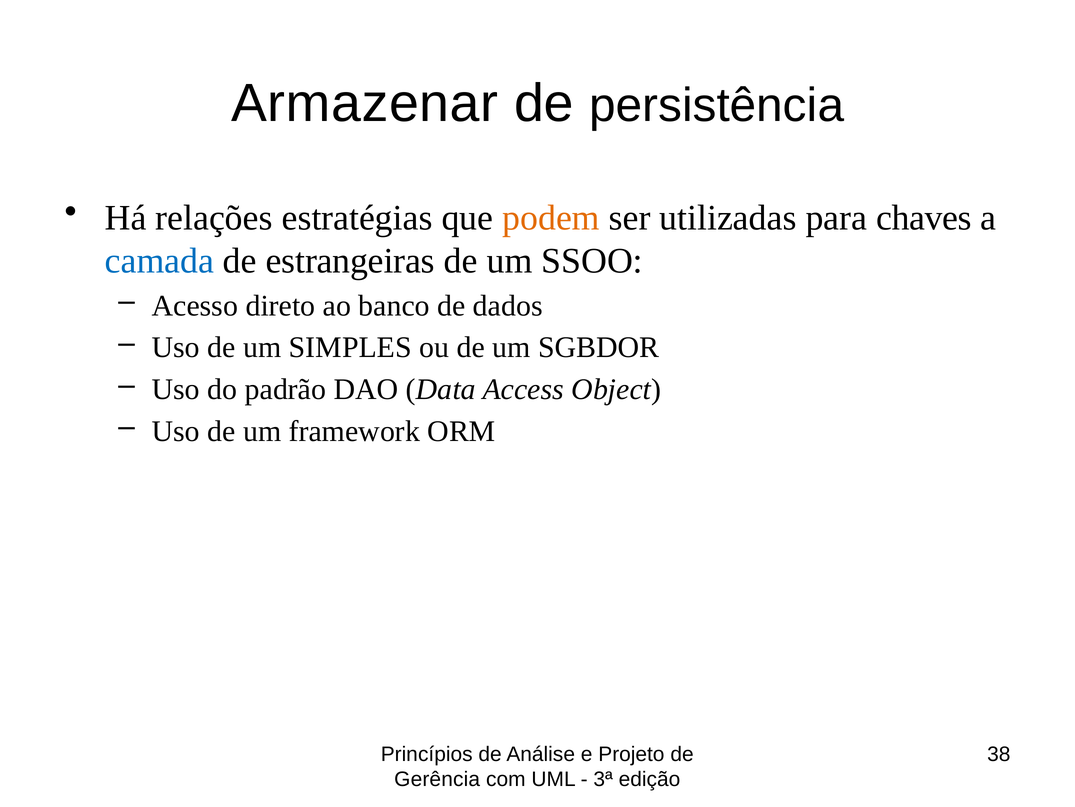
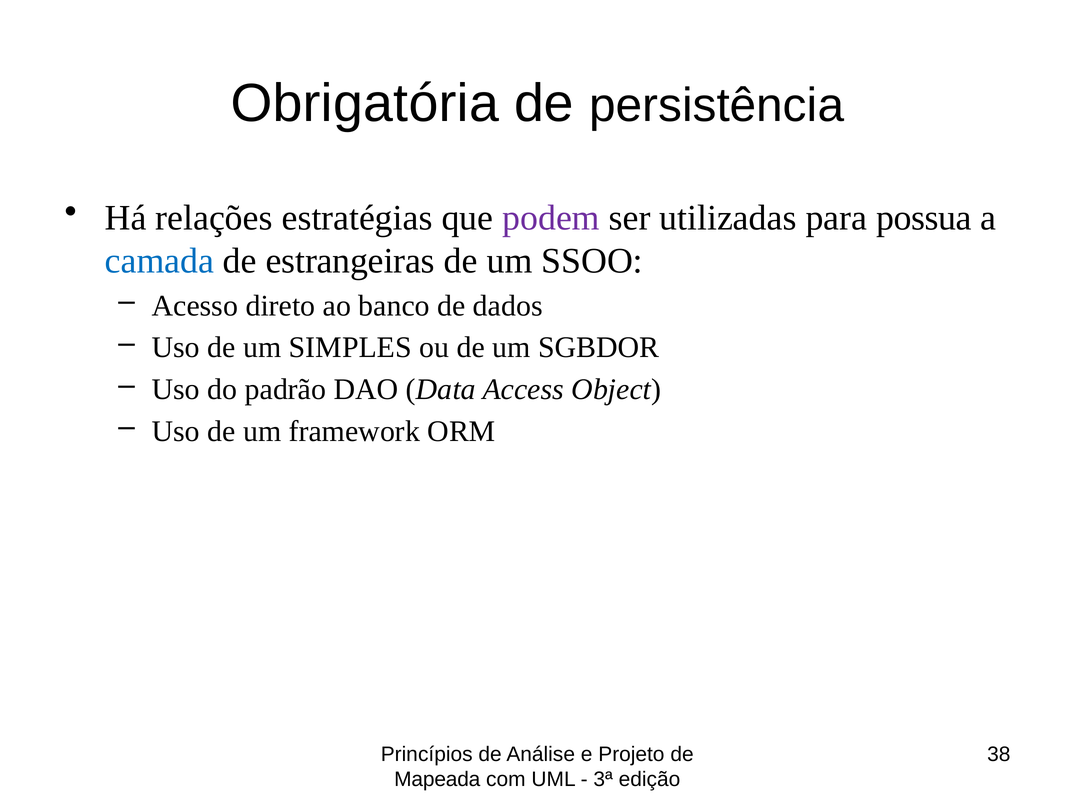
Armazenar: Armazenar -> Obrigatória (365, 103)
podem colour: orange -> purple (551, 218)
chaves: chaves -> possua (924, 218)
Gerência: Gerência -> Mapeada (437, 779)
